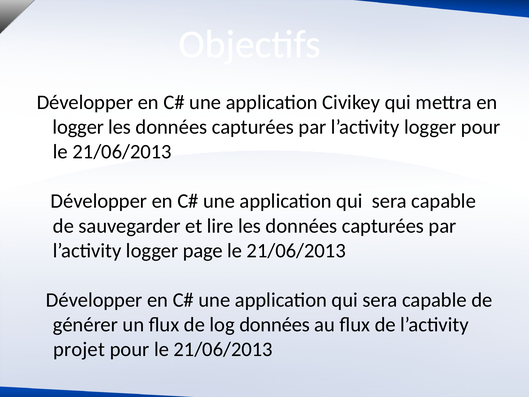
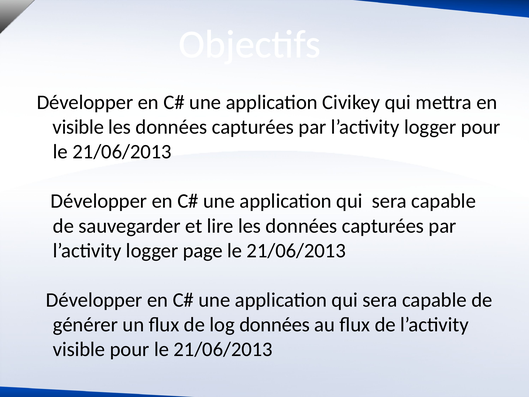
logger: logger -> visible (78, 127)
projet: projet -> visible (79, 349)
